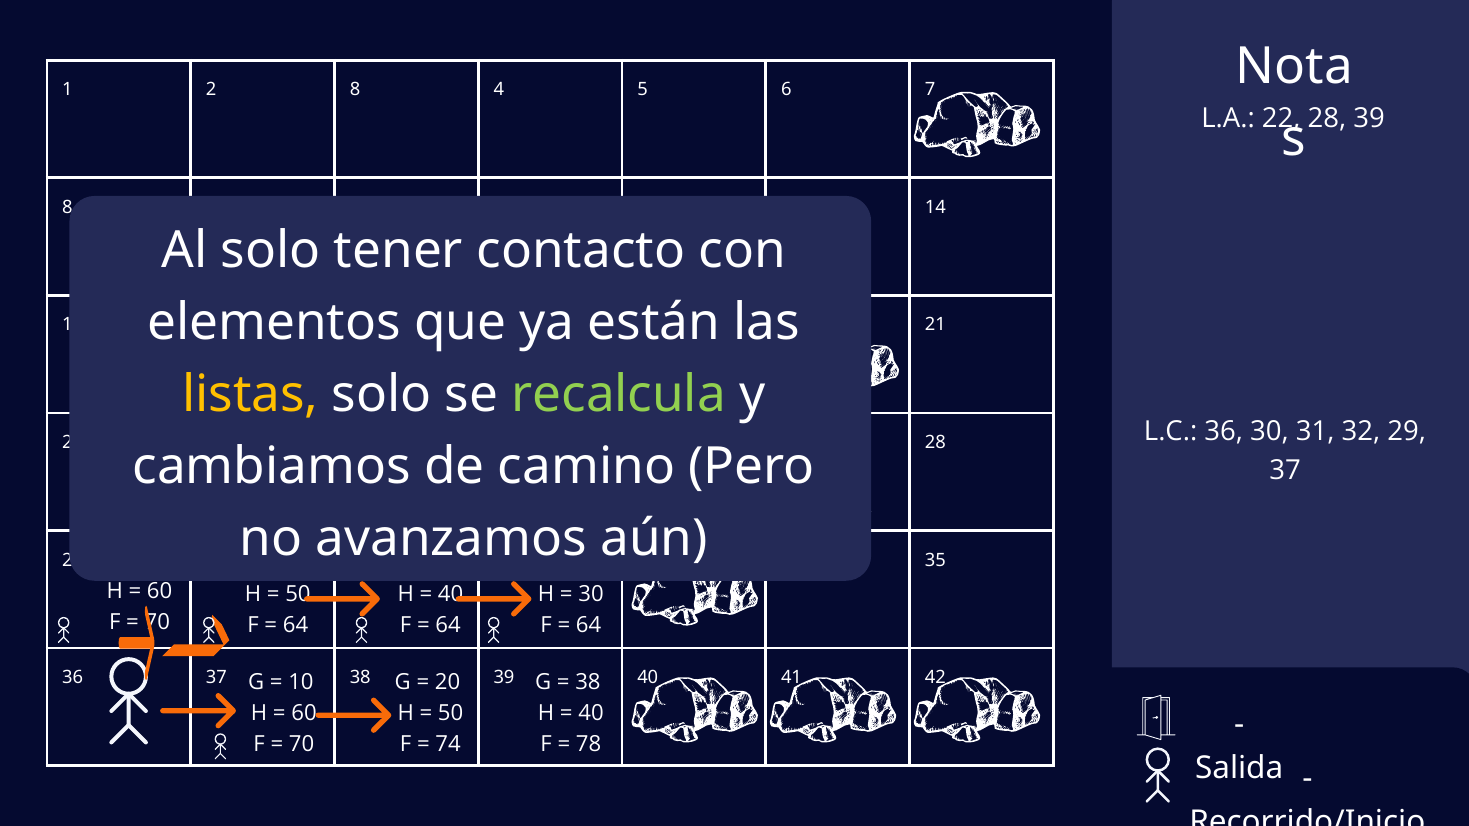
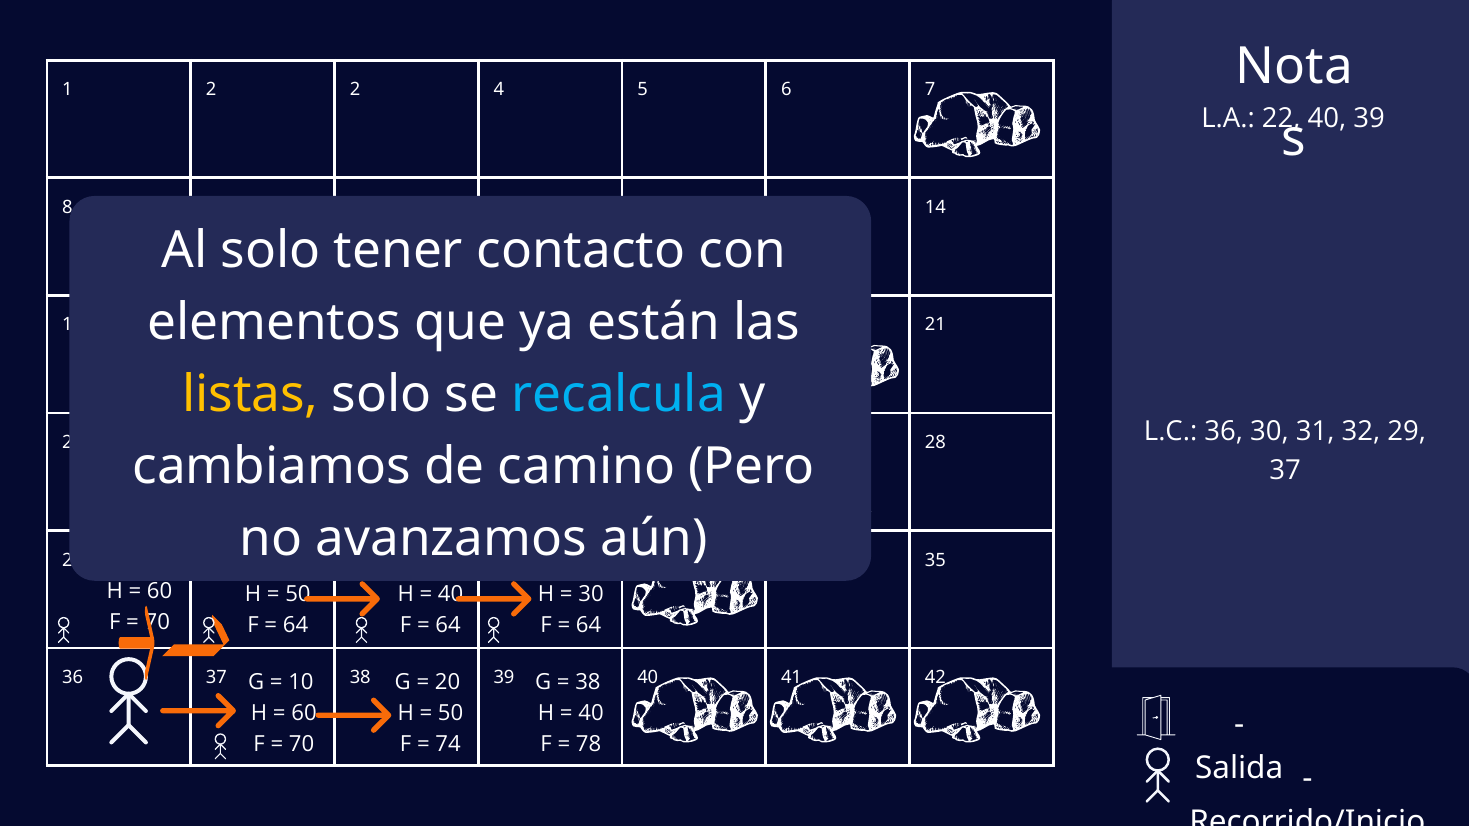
2 8: 8 -> 2 (355, 90)
22 28: 28 -> 40 (1327, 119)
recalcula colour: light green -> light blue (619, 395)
